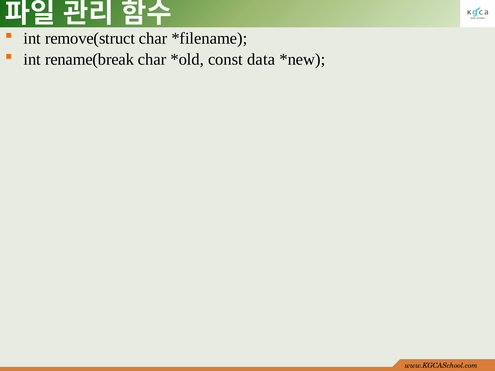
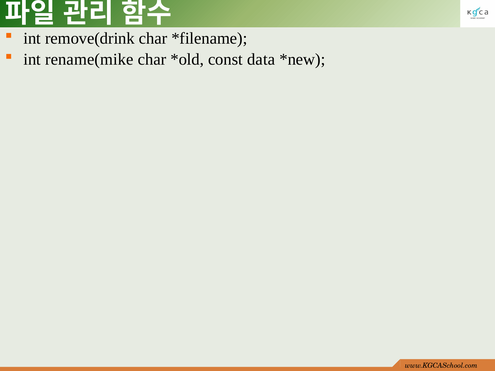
remove(struct: remove(struct -> remove(drink (90, 38)
rename(break: rename(break -> rename(mike (89, 59)
